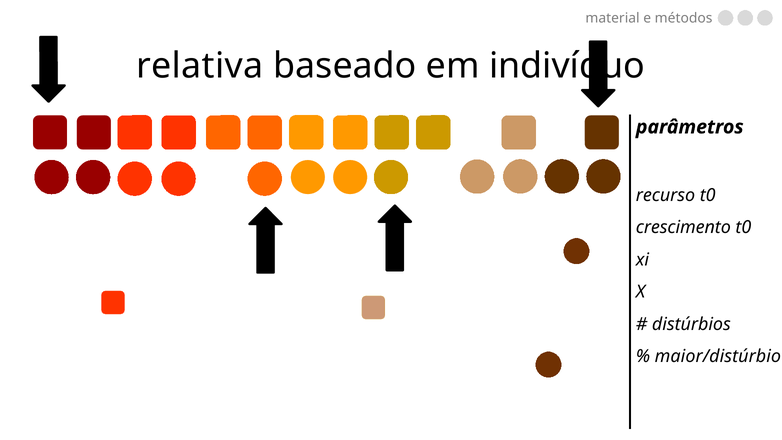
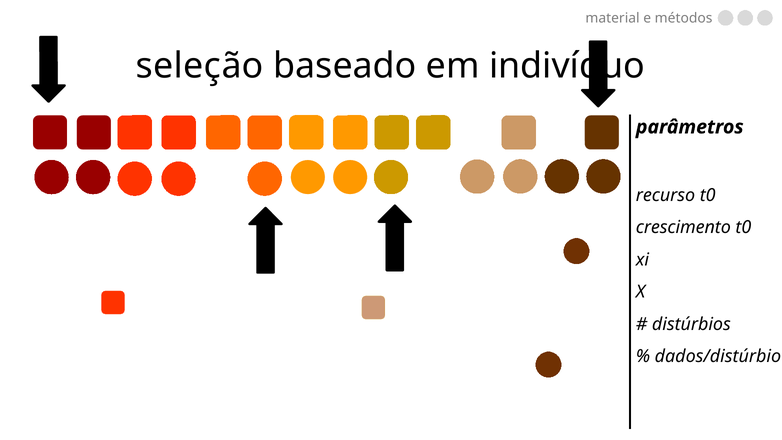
relativa: relativa -> seleção (200, 66)
maior/distúrbio: maior/distúrbio -> dados/distúrbio (718, 356)
